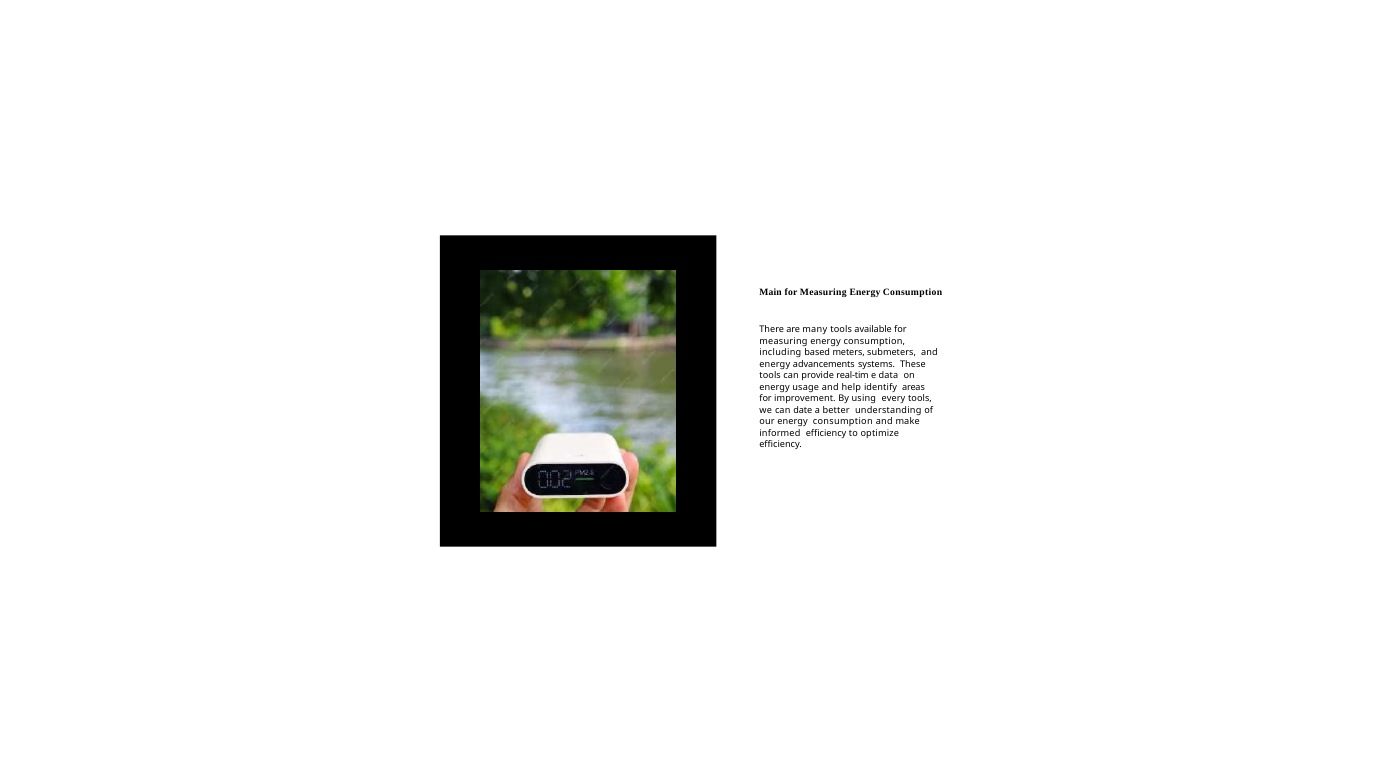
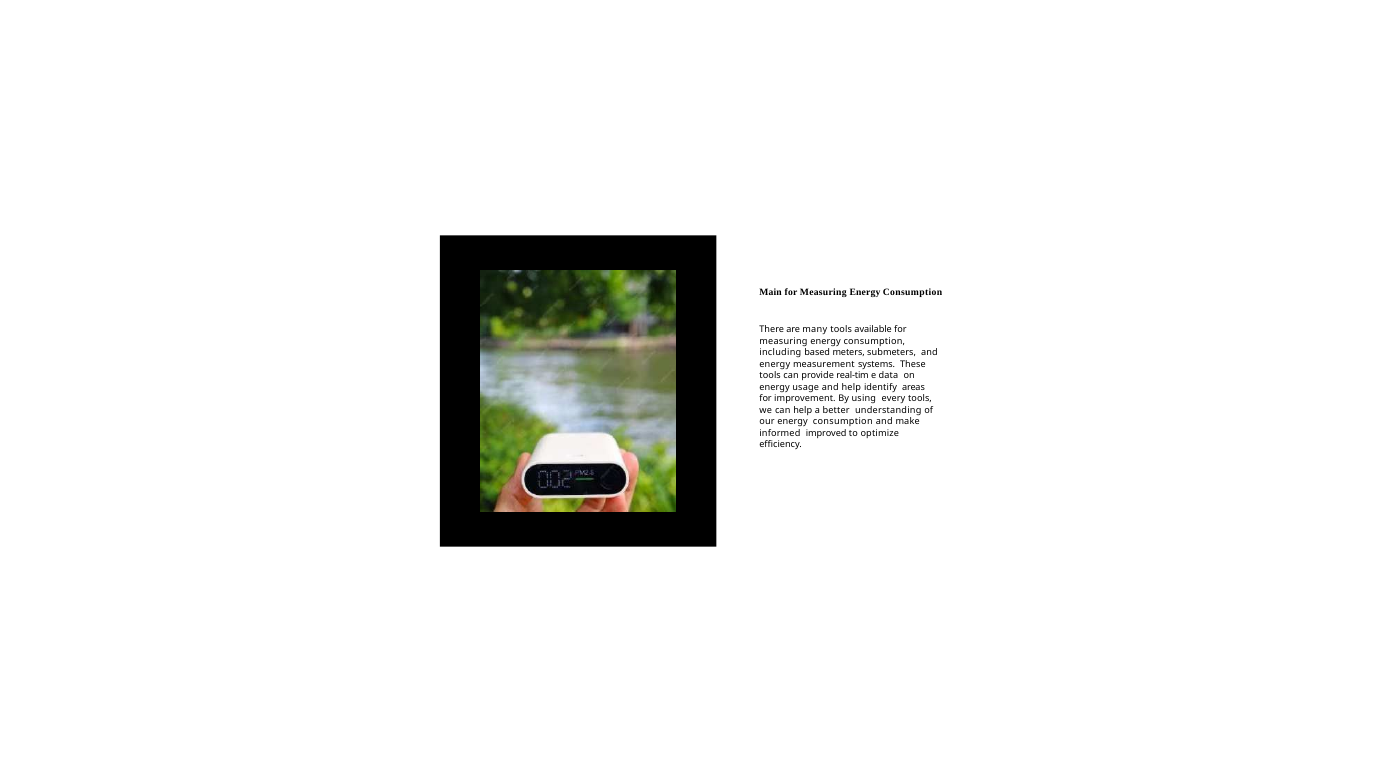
advancements: advancements -> measurement (824, 364)
can date: date -> help (803, 410)
informed efficiency: efficiency -> improved (826, 434)
